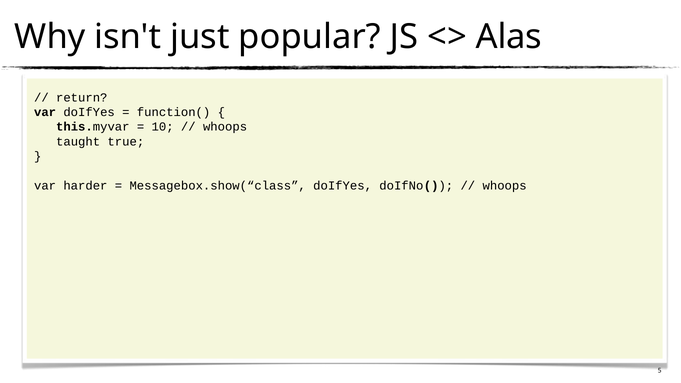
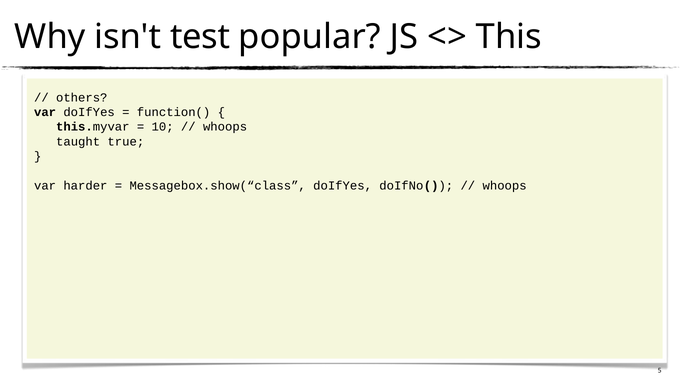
just: just -> test (200, 37)
Alas: Alas -> This (509, 37)
return: return -> others (82, 98)
